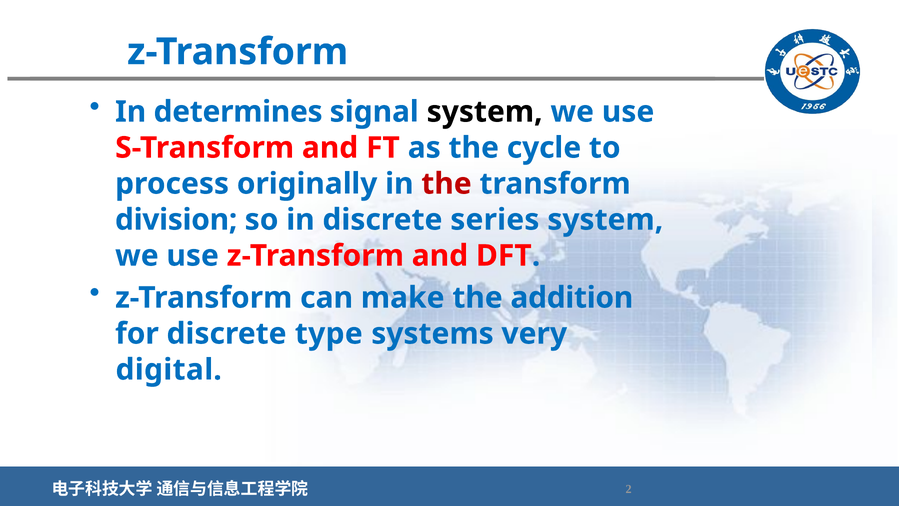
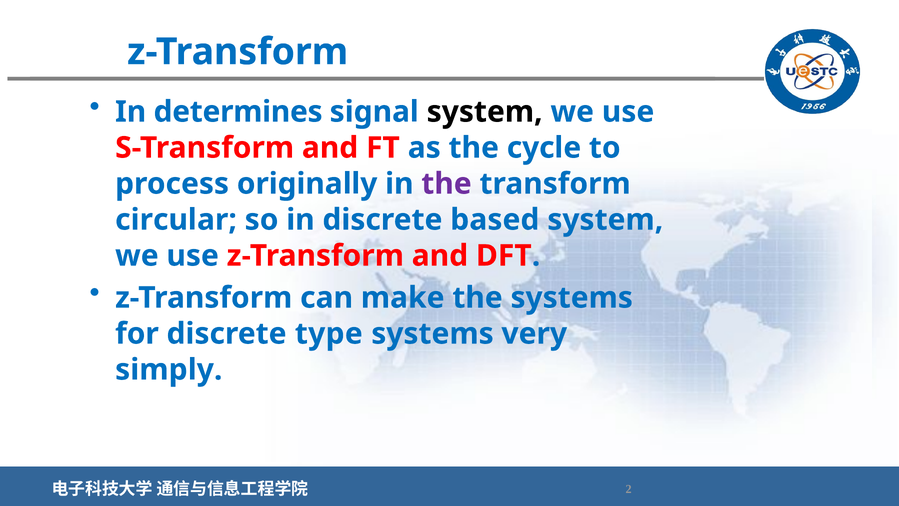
the colour: red -> purple (446, 184)
division: division -> circular (176, 220)
series: series -> based (495, 220)
the addition: addition -> systems (572, 298)
digital: digital -> simply (169, 369)
